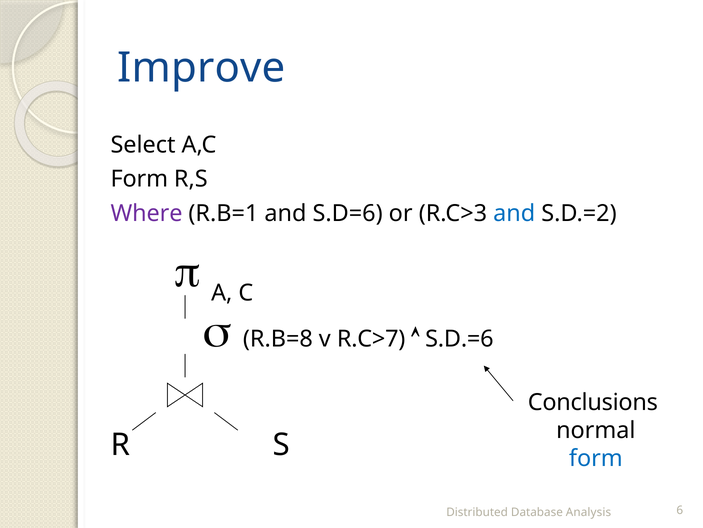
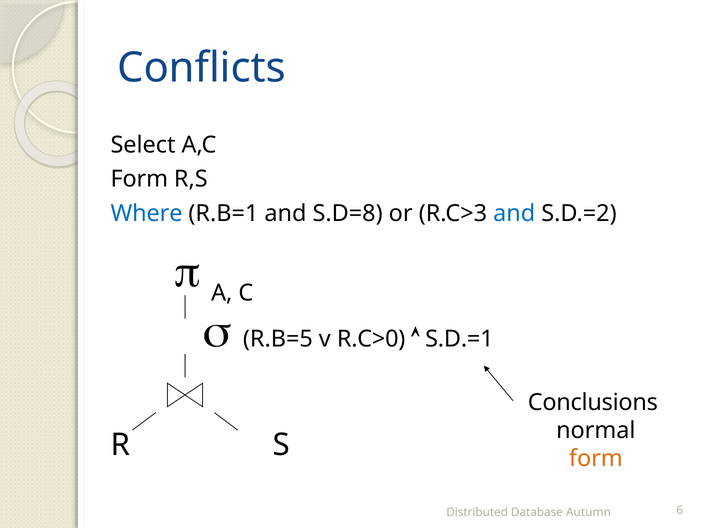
Improve: Improve -> Conflicts (202, 68)
Where colour: purple -> blue (147, 213)
S.D=6: S.D=6 -> S.D=8 (348, 213)
R.B=8: R.B=8 -> R.B=5 (278, 338)
R.C>7: R.C>7 -> R.C>0 (371, 338)
S.D.=6: S.D.=6 -> S.D.=1 (459, 338)
form colour: blue -> orange (596, 458)
Analysis: Analysis -> Autumn (588, 512)
